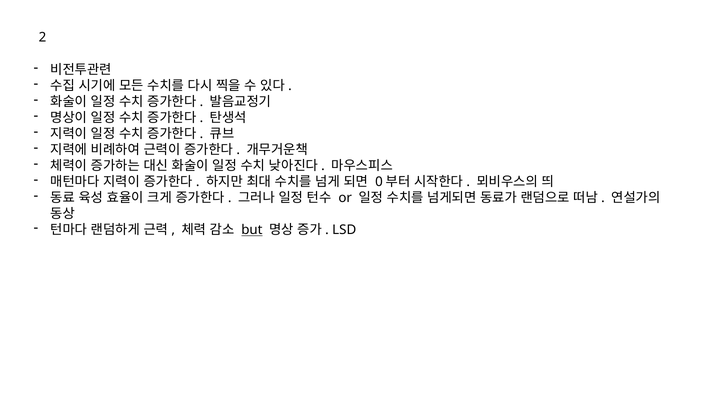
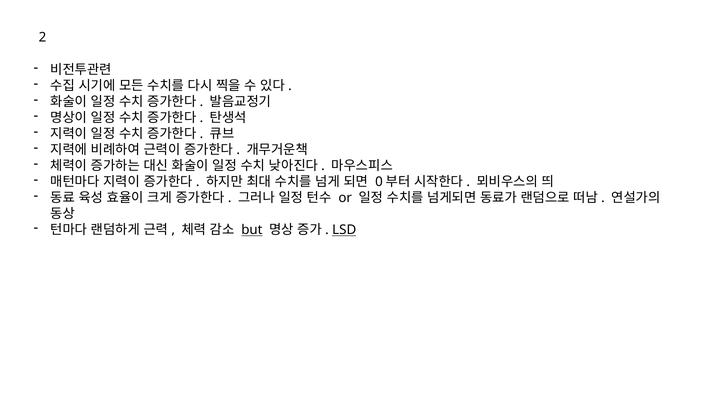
LSD underline: none -> present (344, 230)
